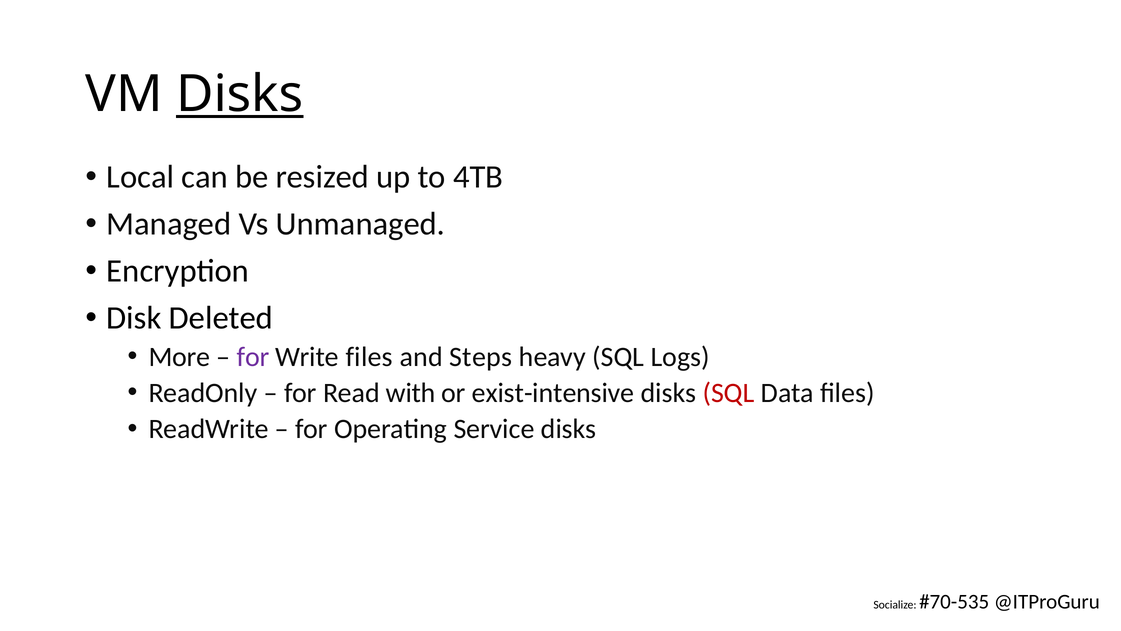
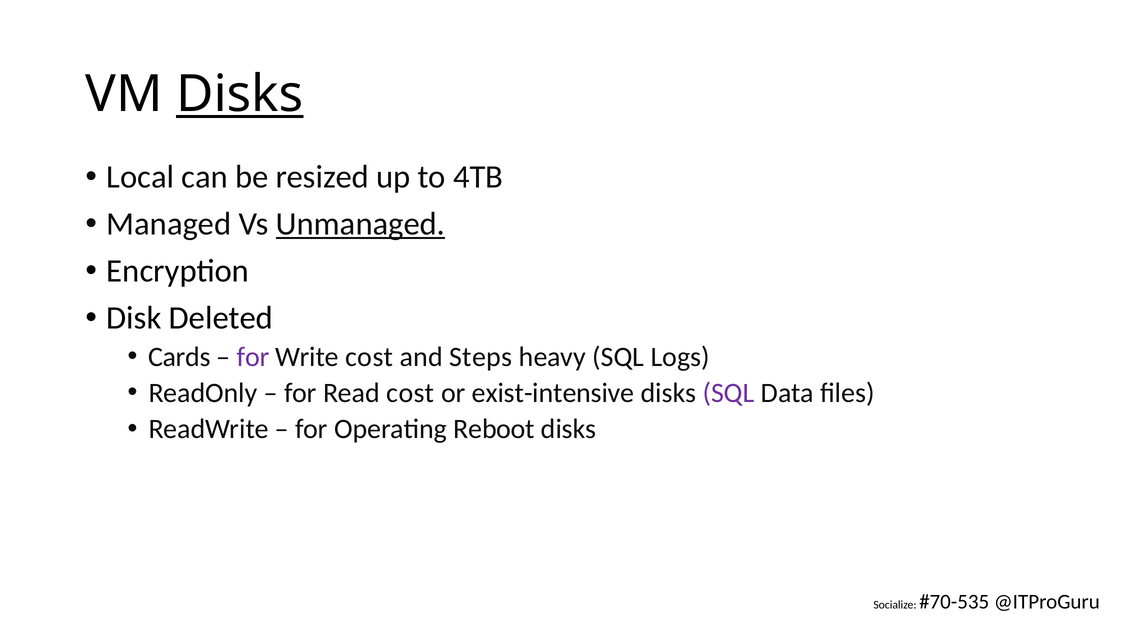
Unmanaged underline: none -> present (360, 224)
More: More -> Cards (179, 357)
Write files: files -> cost (369, 357)
Read with: with -> cost (410, 393)
SQL colour: red -> purple (729, 393)
Service: Service -> Reboot (494, 429)
